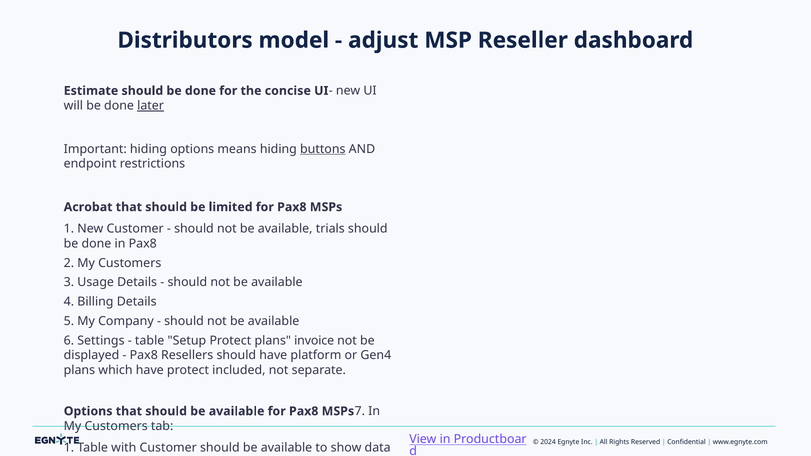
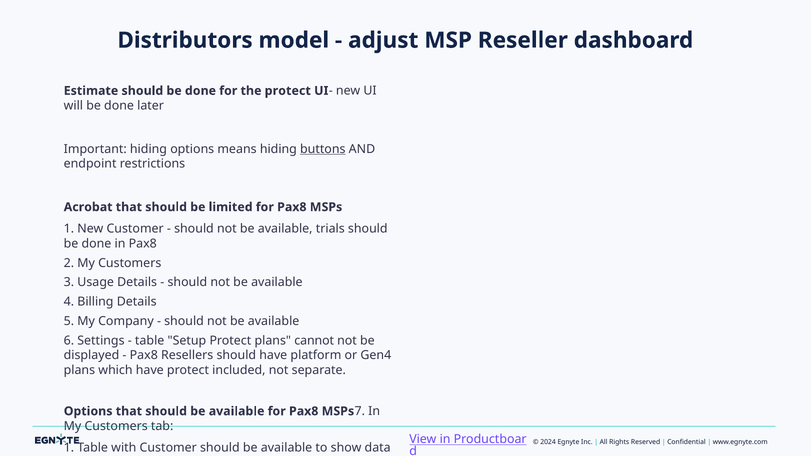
the concise: concise -> protect (288, 91)
later underline: present -> none (151, 106)
invoice: invoice -> cannot (314, 341)
